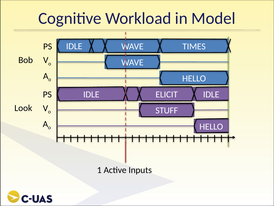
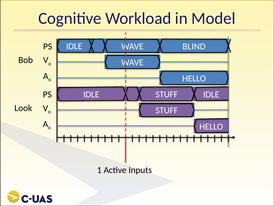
TIMES: TIMES -> BLIND (194, 46)
ELICIT: ELICIT -> STUFF (167, 94)
